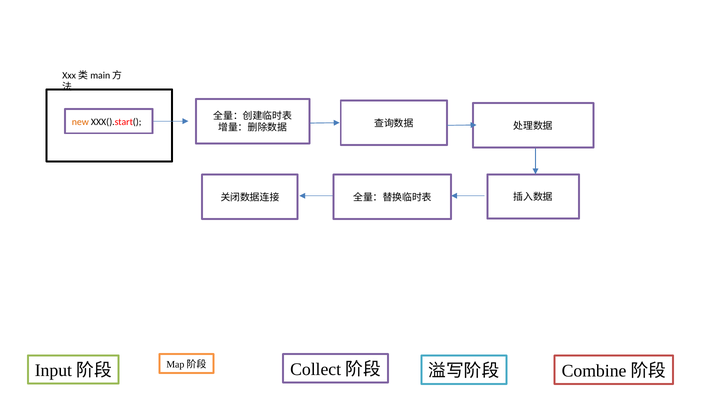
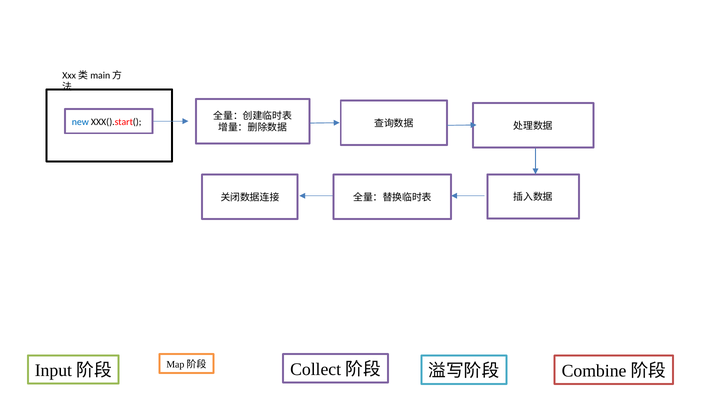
new colour: orange -> blue (80, 122)
